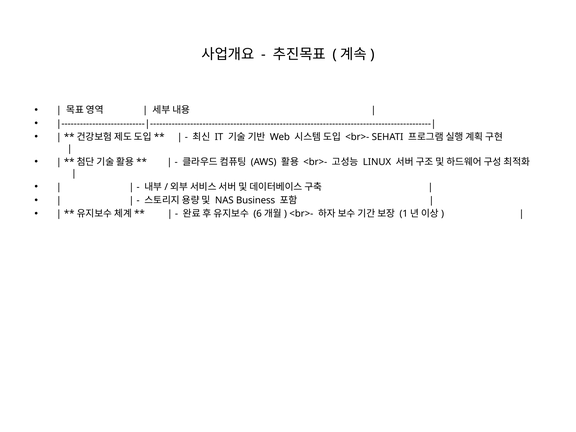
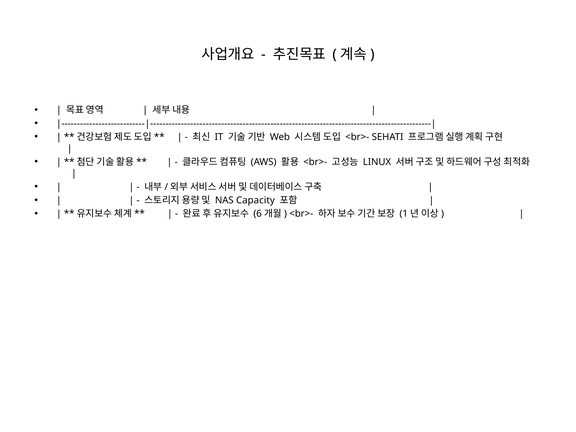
Business: Business -> Capacity (255, 200)
